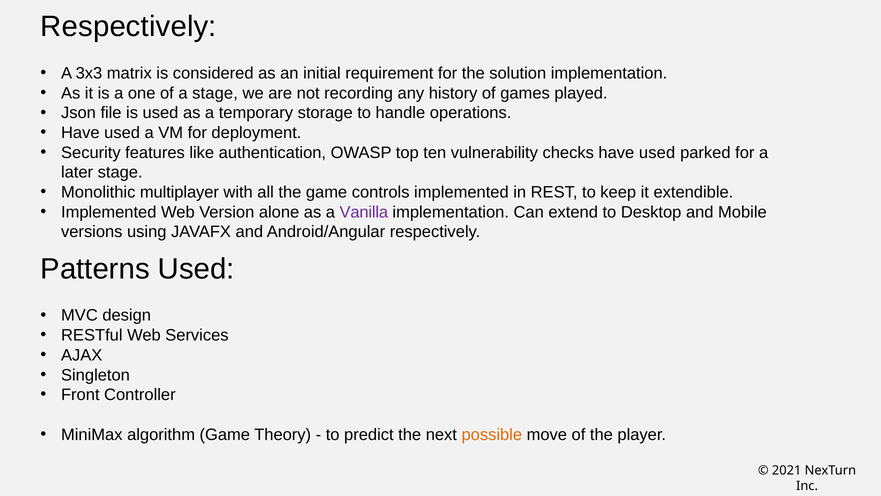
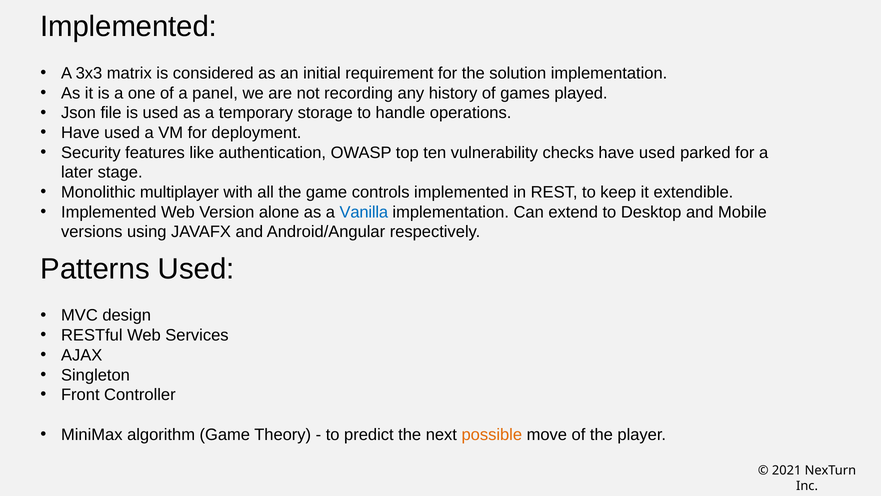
Respectively: Respectively -> Implemented (129, 27)
a stage: stage -> panel (215, 93)
Vanilla colour: purple -> blue (364, 212)
